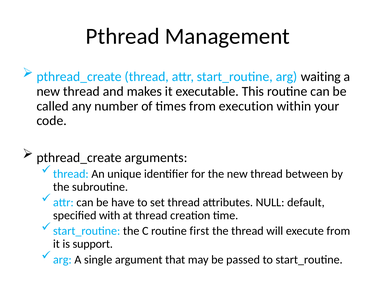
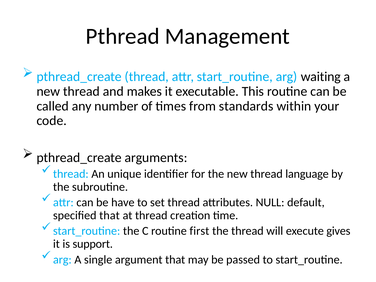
execution: execution -> standards (246, 106)
between: between -> language (307, 174)
specified with: with -> that (110, 215)
execute from: from -> gives (338, 231)
